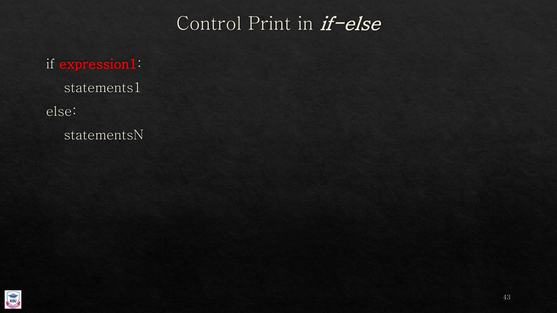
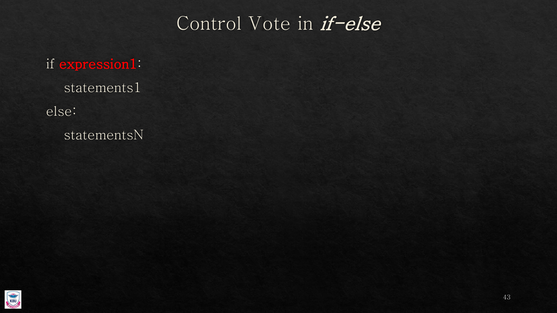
Print: Print -> Vote (270, 24)
